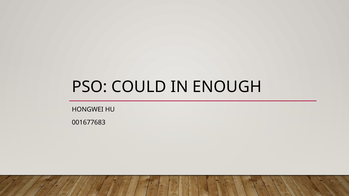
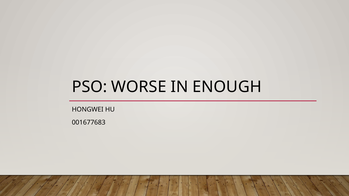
COULD: COULD -> WORSE (139, 87)
